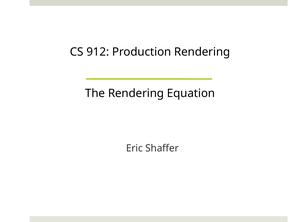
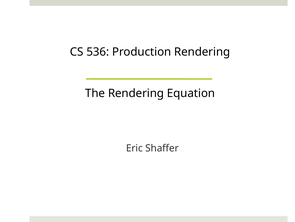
912: 912 -> 536 (98, 52)
